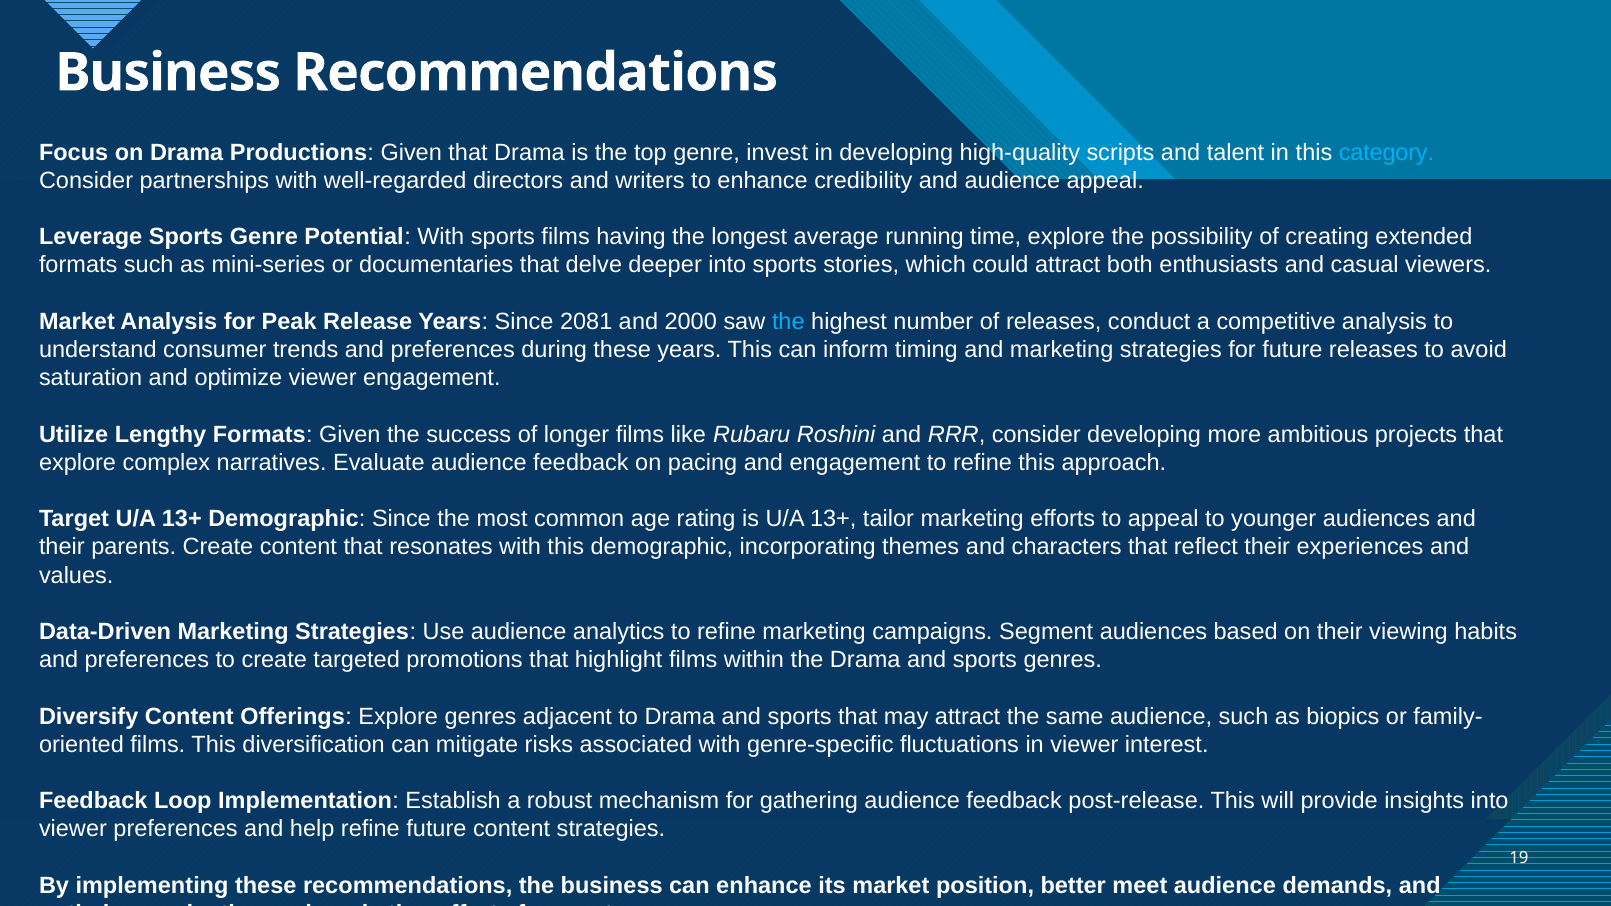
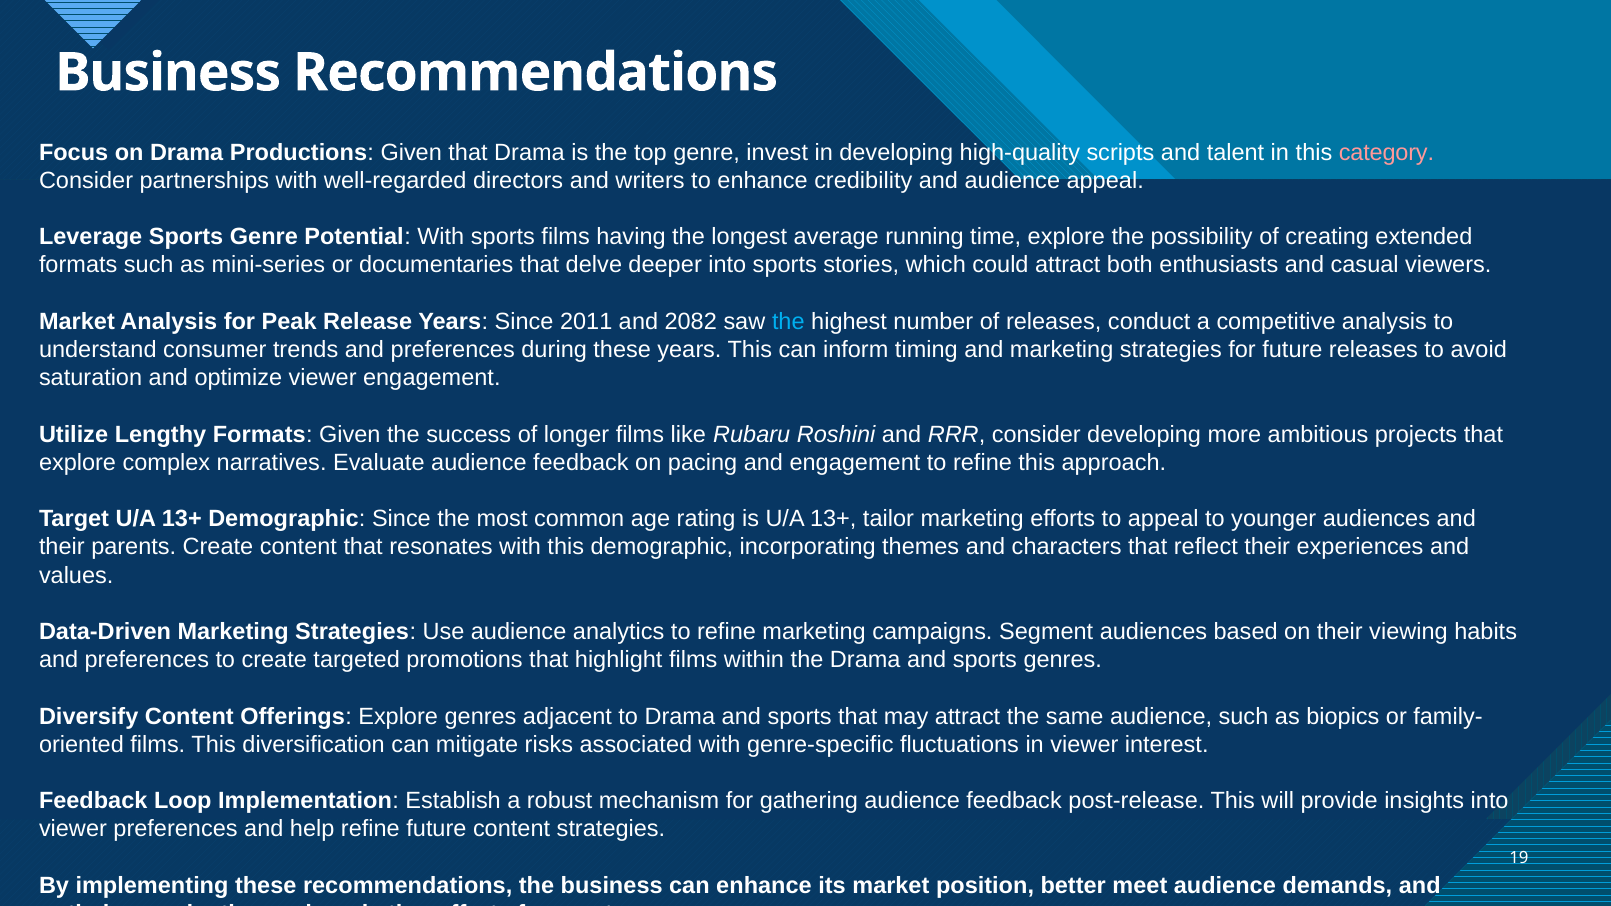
category colour: light blue -> pink (1386, 152)
2081: 2081 -> 2011 (586, 322)
2000: 2000 -> 2082 (691, 322)
